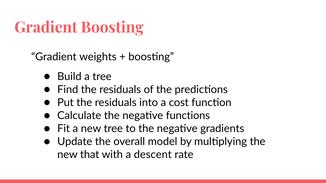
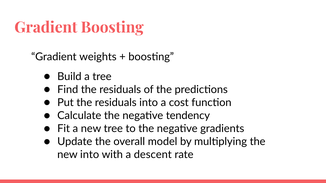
functions: functions -> tendency (188, 116)
new that: that -> into (90, 155)
